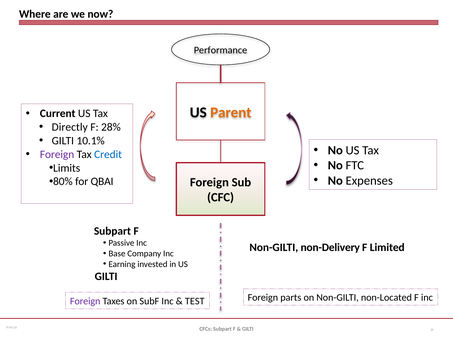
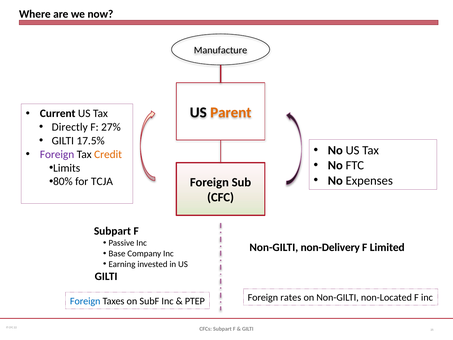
Performance: Performance -> Manufacture (221, 50)
28%: 28% -> 27% (111, 127)
10.1%: 10.1% -> 17.5% (91, 141)
Credit colour: blue -> orange (108, 154)
QBAI: QBAI -> TCJA (102, 181)
Foreign colour: purple -> blue (85, 301)
TEST: TEST -> PTEP (195, 301)
parts: parts -> rates (291, 297)
